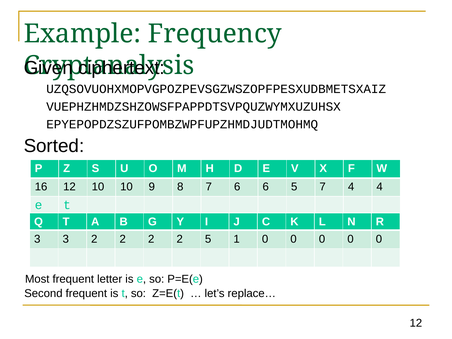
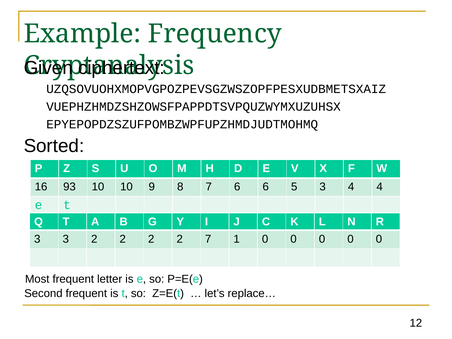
16 12: 12 -> 93 (70, 187)
5 7: 7 -> 3 (323, 187)
2 5: 5 -> 7 (208, 239)
